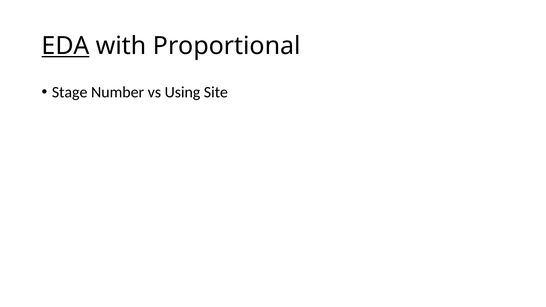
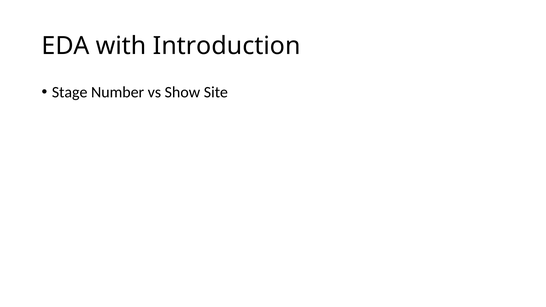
EDA underline: present -> none (66, 46)
Proportional: Proportional -> Introduction (227, 46)
Using: Using -> Show (182, 92)
